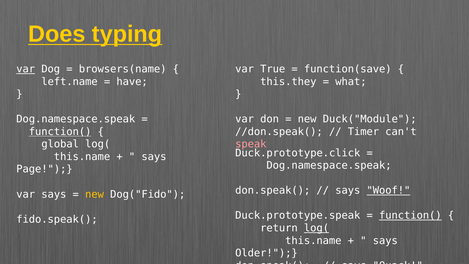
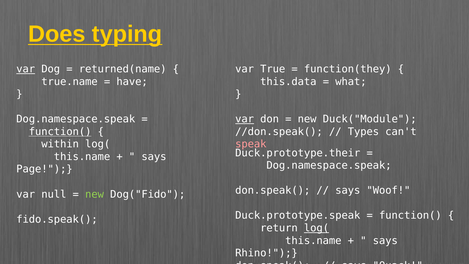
browsers(name: browsers(name -> returned(name (123, 69)
function(save: function(save -> function(they (348, 69)
left.name: left.name -> true.name (69, 82)
this.they: this.they -> this.data (288, 82)
var underline: none -> present (245, 119)
Timer: Timer -> Types (363, 132)
global: global -> within (60, 144)
Duck.prototype.click: Duck.prototype.click -> Duck.prototype.their (298, 153)
Woof underline: present -> none (388, 190)
var says: says -> null (54, 194)
new colour: yellow -> light green (94, 194)
function( underline: present -> none (410, 215)
Older: Older -> Rhino (266, 253)
